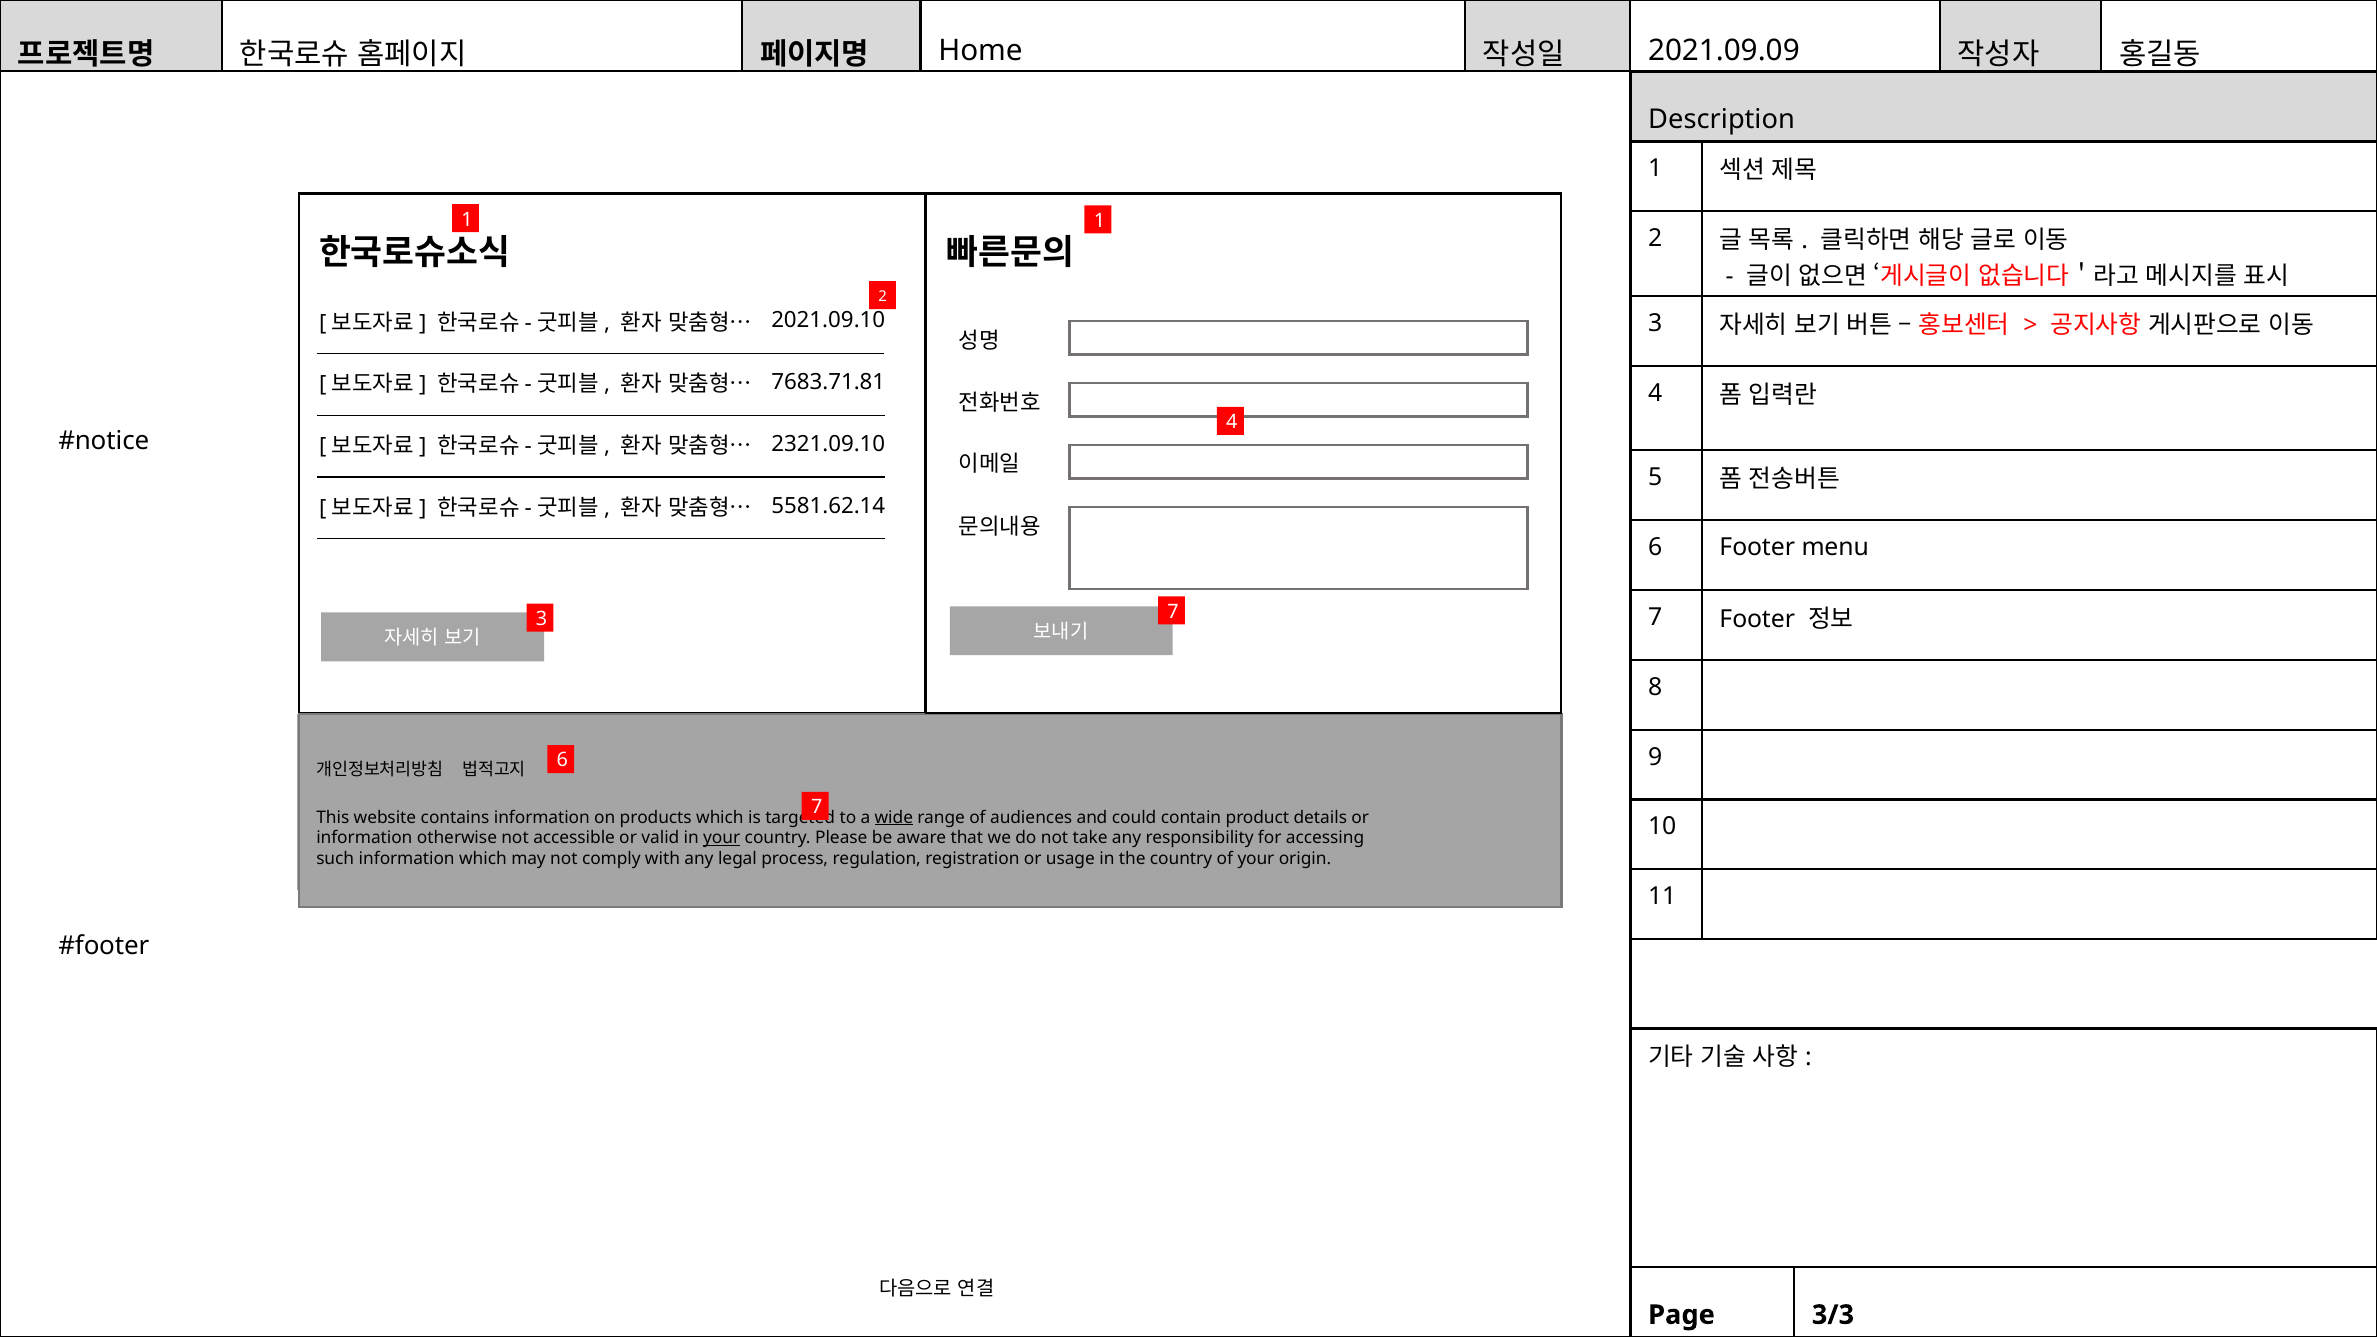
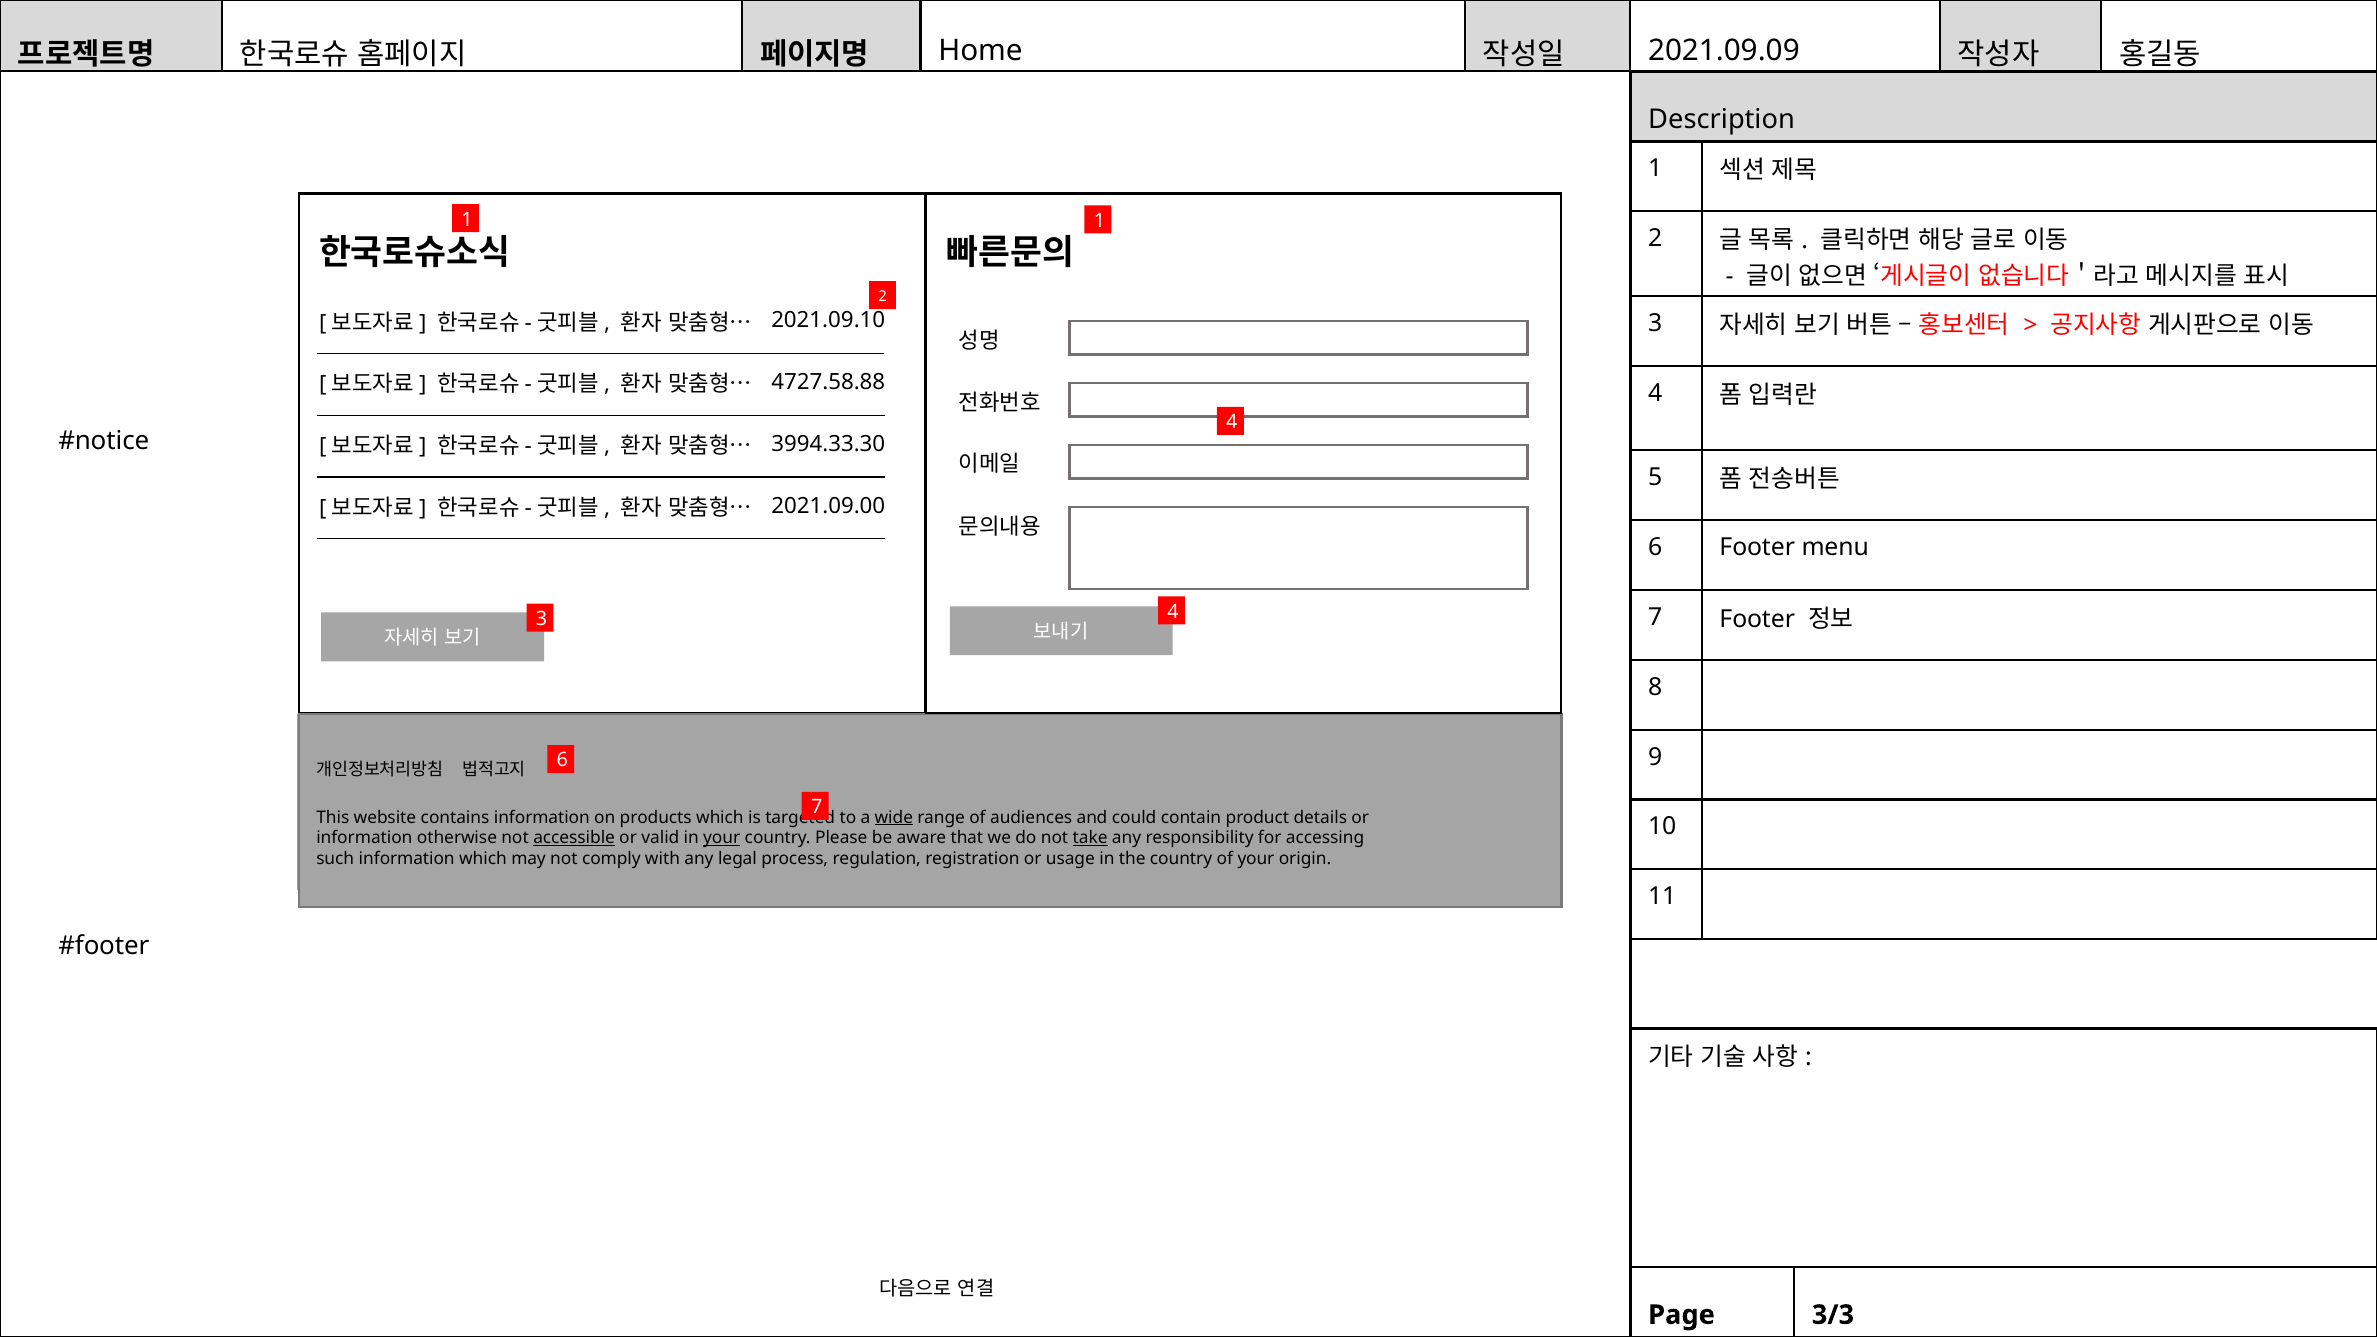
7683.71.81: 7683.71.81 -> 4727.58.88 (828, 382)
2321.09.10: 2321.09.10 -> 3994.33.30 (828, 444)
5581.62.14: 5581.62.14 -> 2021.09.00 (828, 506)
3 7: 7 -> 4 (1173, 612)
accessible underline: none -> present (574, 838)
take underline: none -> present (1090, 838)
